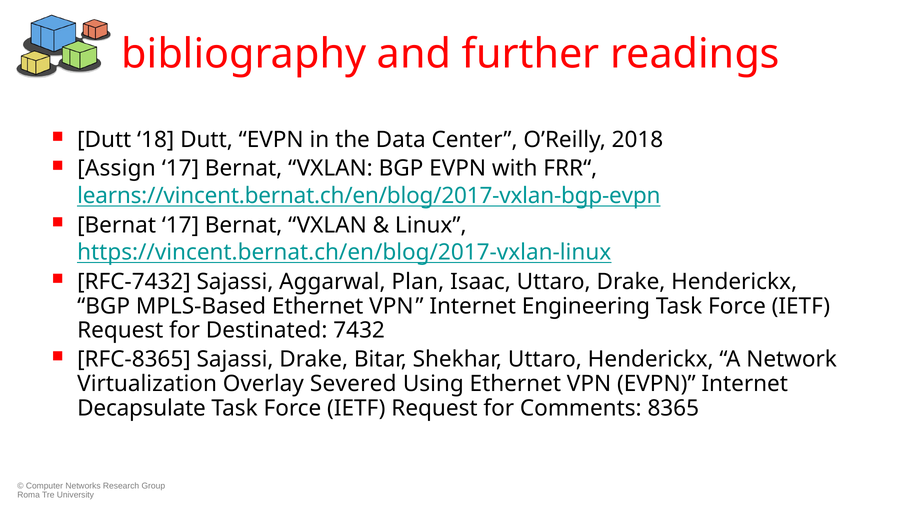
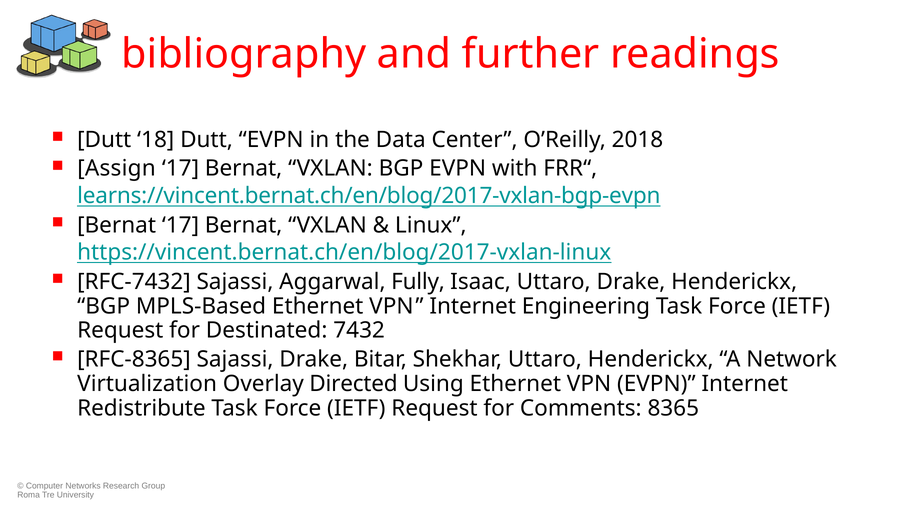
Plan: Plan -> Fully (418, 281)
Severed: Severed -> Directed (353, 383)
Decapsulate: Decapsulate -> Redistribute (141, 408)
